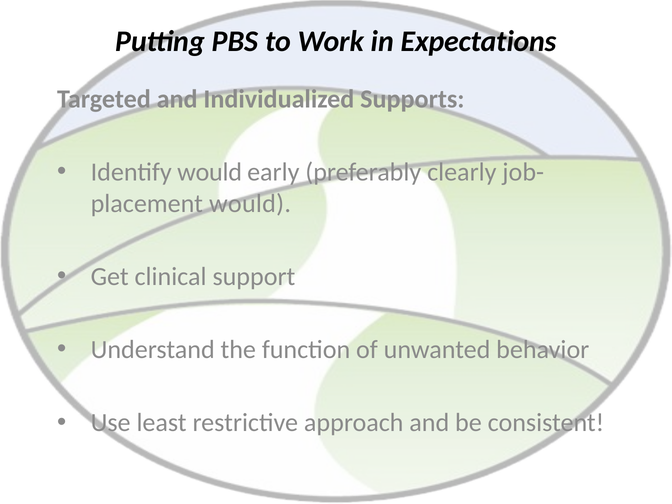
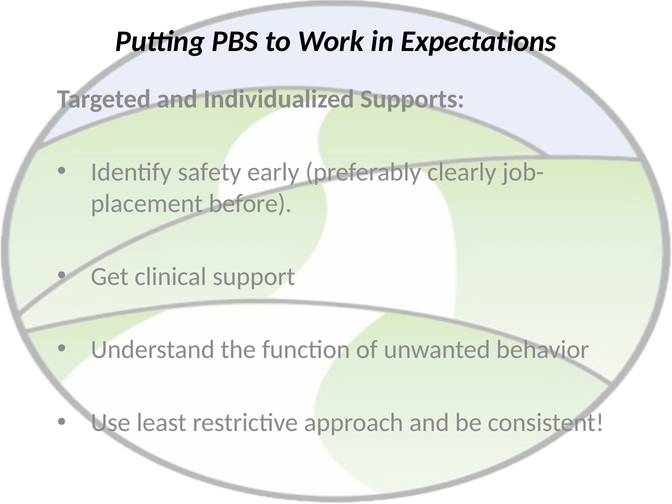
Identify would: would -> safety (210, 172)
would: would -> before (250, 204)
